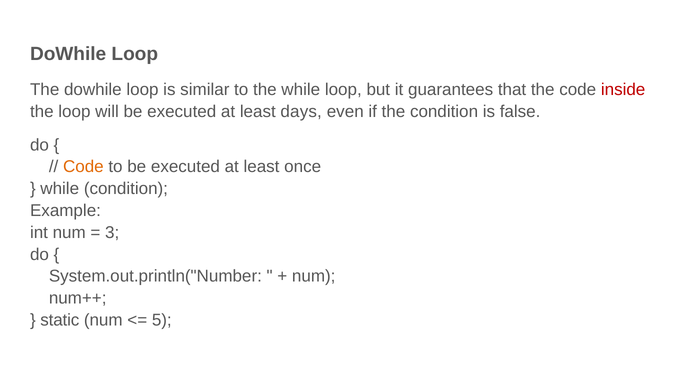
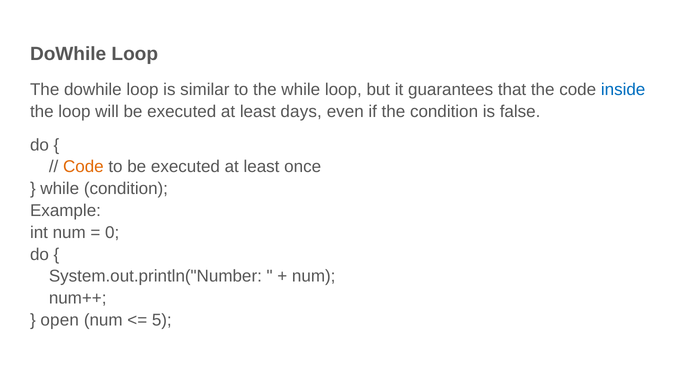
inside colour: red -> blue (623, 90)
3: 3 -> 0 (112, 233)
static: static -> open (60, 320)
